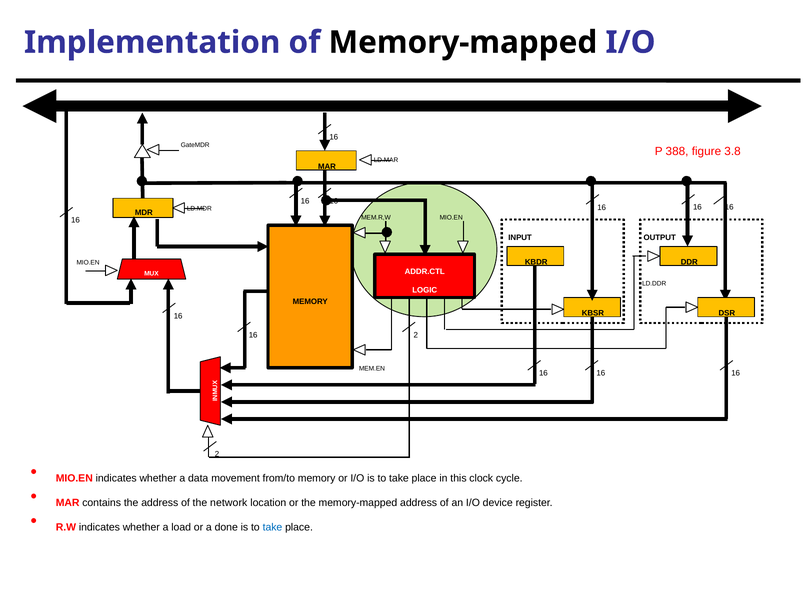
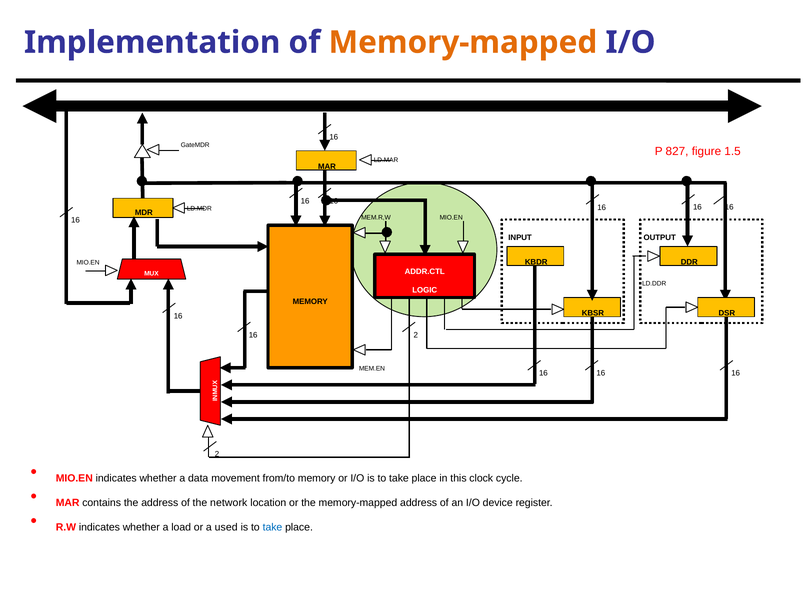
Memory-mapped colour: black -> orange (463, 42)
388: 388 -> 827 (677, 151)
3.8: 3.8 -> 1.5 (733, 151)
done: done -> used (226, 527)
